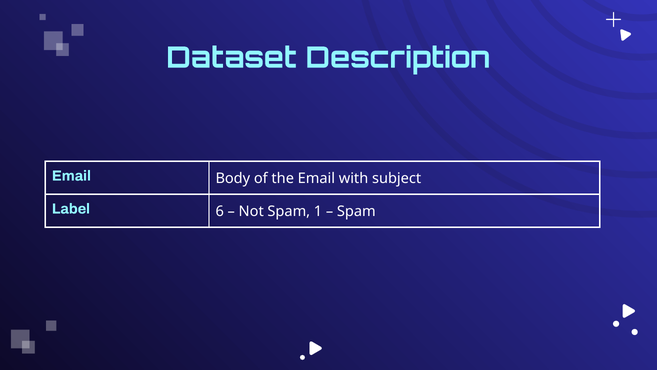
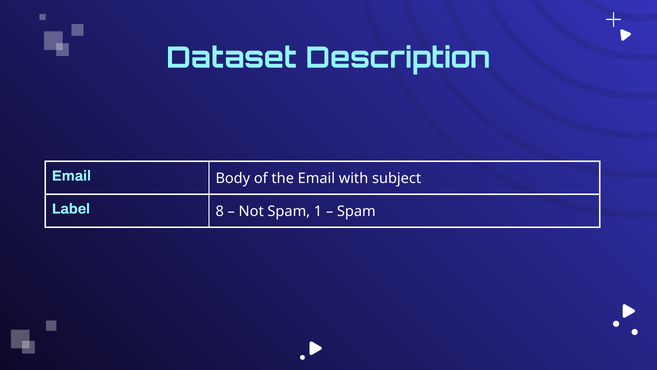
6: 6 -> 8 (220, 211)
